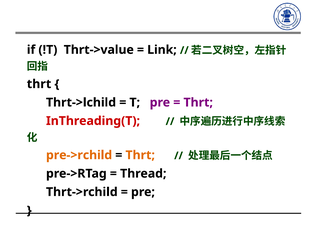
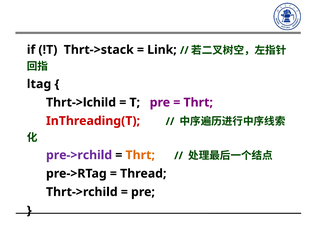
Thrt->value: Thrt->value -> Thrt->stack (99, 50)
thrt: thrt -> ltag (39, 84)
pre->rchild colour: orange -> purple (79, 156)
